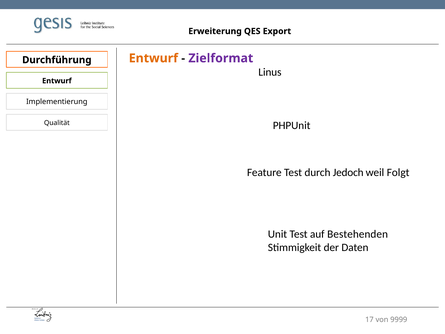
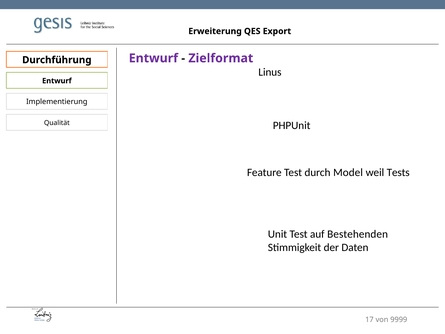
Entwurf colour: orange -> purple (153, 58)
Jedoch: Jedoch -> Model (348, 172)
Folgt: Folgt -> Tests (398, 172)
